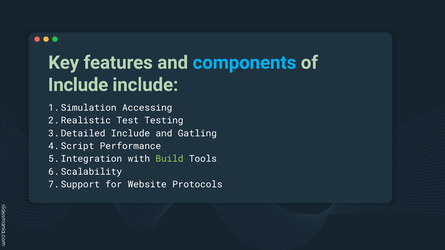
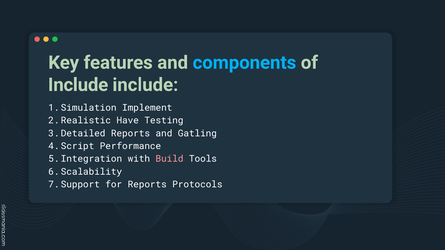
Accessing: Accessing -> Implement (147, 108)
Test: Test -> Have (128, 121)
Include: Include -> Reports (130, 134)
Build colour: light green -> pink (170, 159)
for Website: Website -> Reports (147, 185)
